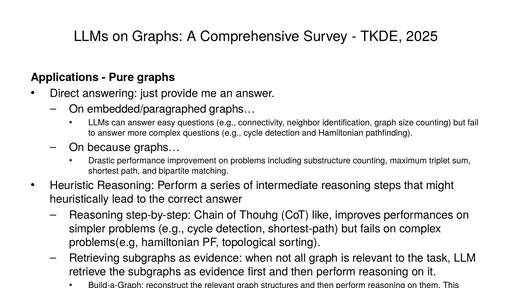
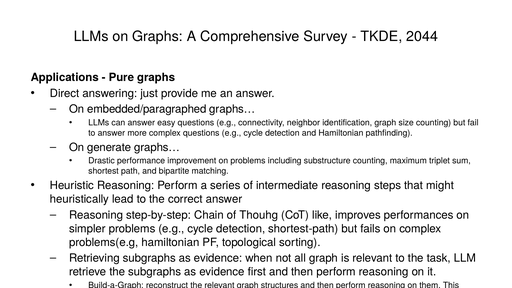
2025: 2025 -> 2044 (422, 37)
because: because -> generate (109, 147)
